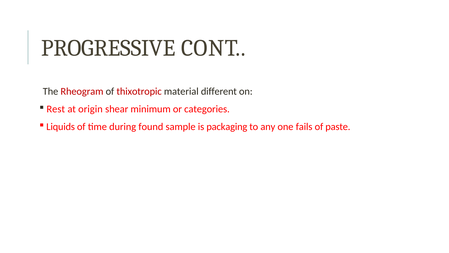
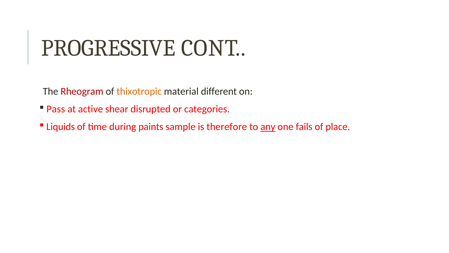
thixotropic colour: red -> orange (139, 91)
Rest: Rest -> Pass (56, 109)
origin: origin -> active (91, 109)
minimum: minimum -> disrupted (151, 109)
found: found -> paints (151, 127)
packaging: packaging -> therefore (227, 127)
any underline: none -> present (268, 127)
paste: paste -> place (338, 127)
